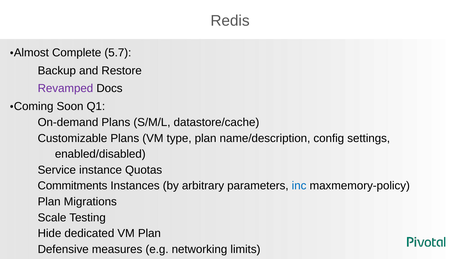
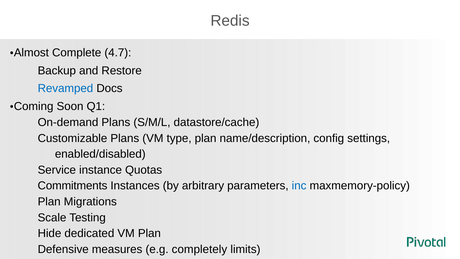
5.7: 5.7 -> 4.7 (118, 53)
Revamped colour: purple -> blue (65, 88)
networking: networking -> completely (199, 249)
